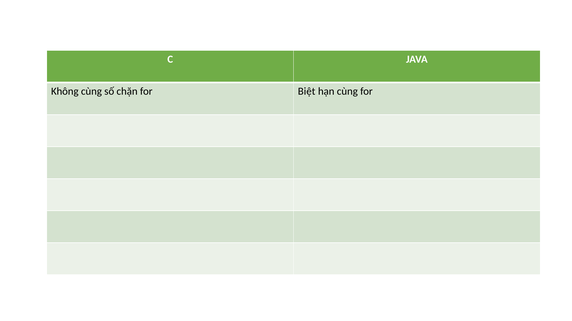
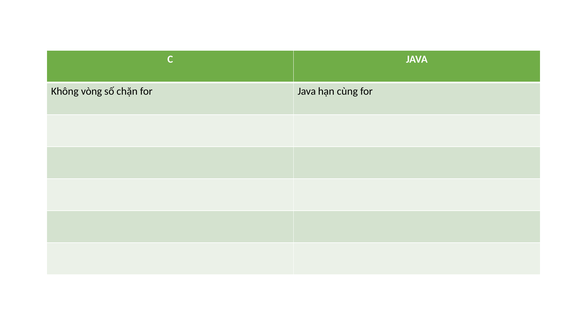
Không cùng: cùng -> vòng (92, 92)
for Biệt: Biệt -> Java (307, 92)
